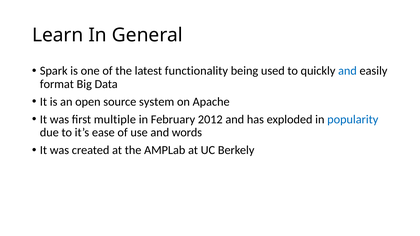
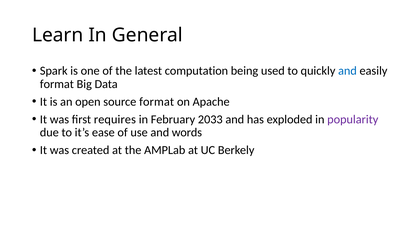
functionality: functionality -> computation (196, 71)
source system: system -> format (157, 102)
multiple: multiple -> requires (115, 119)
2012: 2012 -> 2033 (210, 119)
popularity colour: blue -> purple (353, 119)
